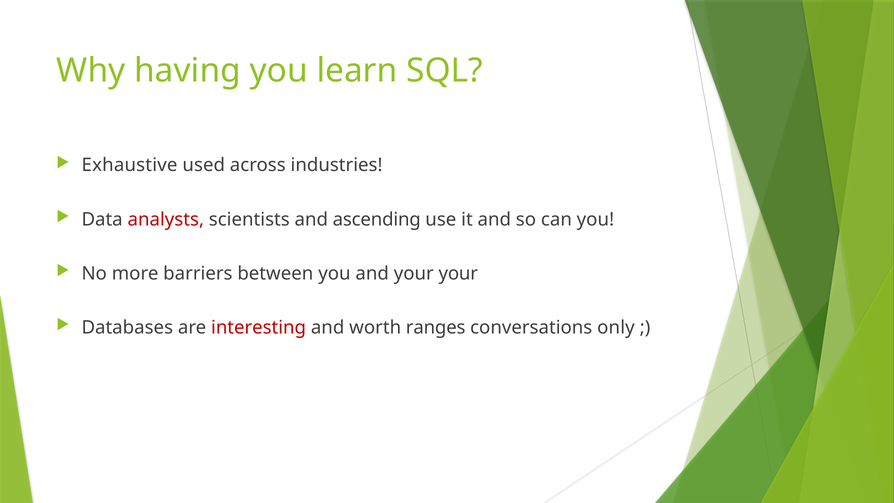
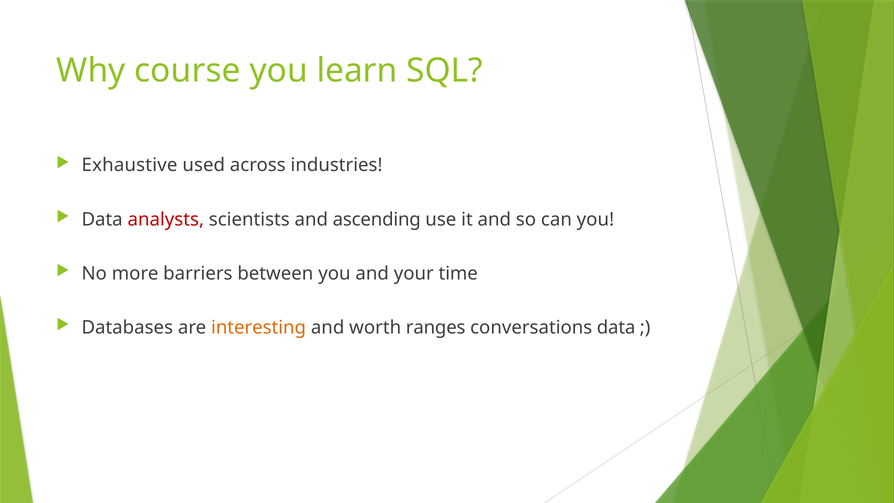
having: having -> course (187, 71)
your your: your -> time (458, 273)
interesting colour: red -> orange (259, 328)
conversations only: only -> data (616, 328)
